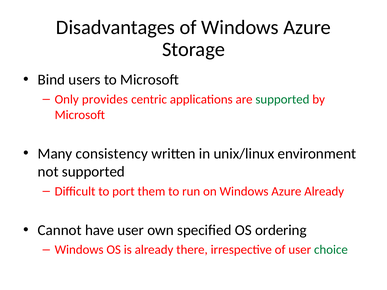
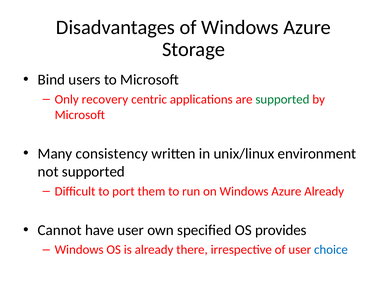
provides: provides -> recovery (105, 99)
ordering: ordering -> provides (281, 230)
choice colour: green -> blue (331, 250)
